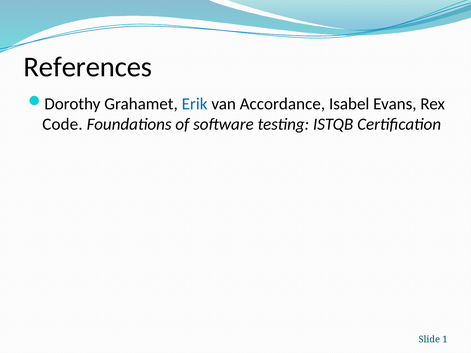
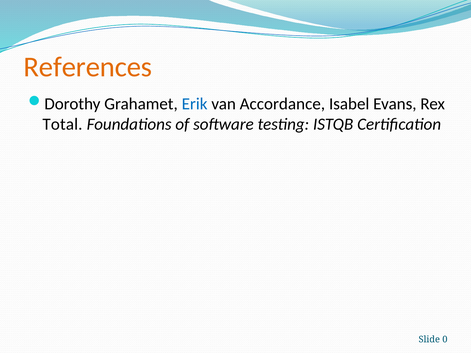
References colour: black -> orange (88, 67)
Code: Code -> Total (62, 124)
1: 1 -> 0 (445, 340)
